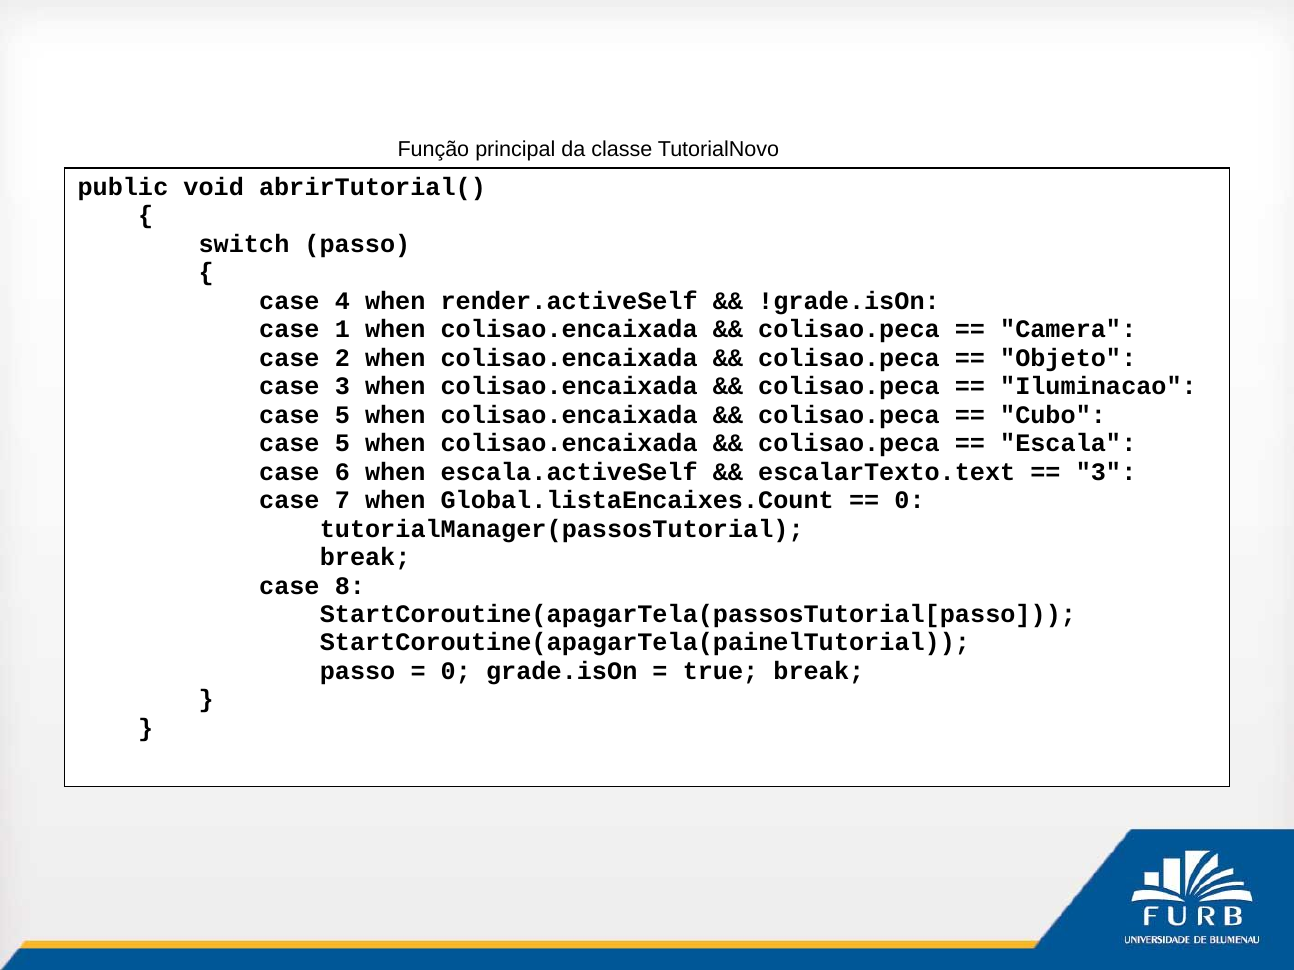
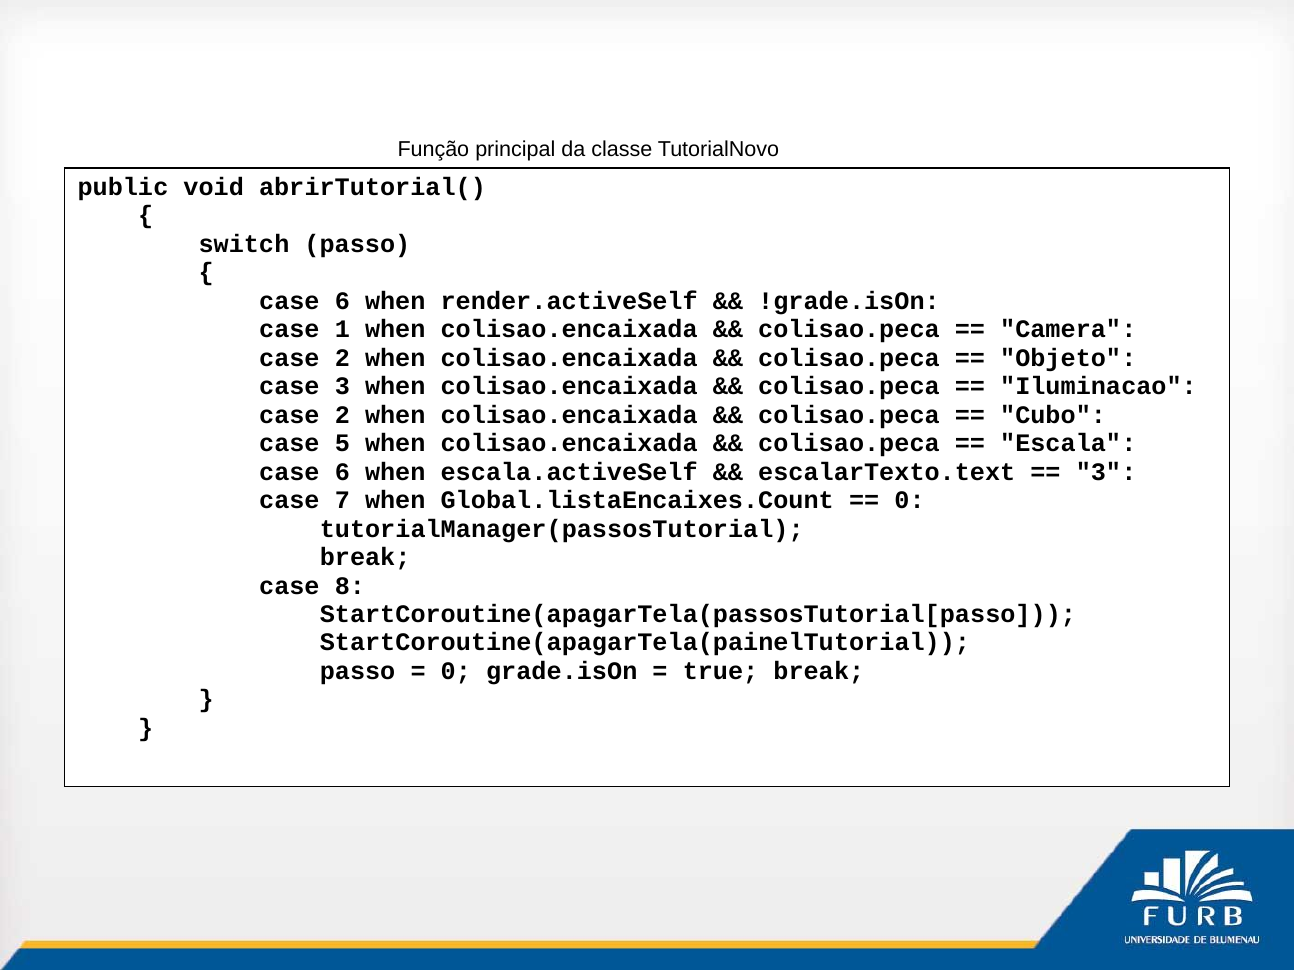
4: 4 -> 6 (342, 301)
5: 5 -> 2 (342, 415)
